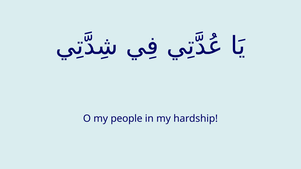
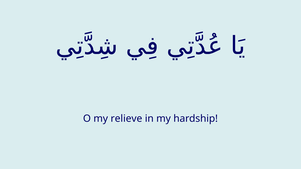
people: people -> relieve (126, 119)
